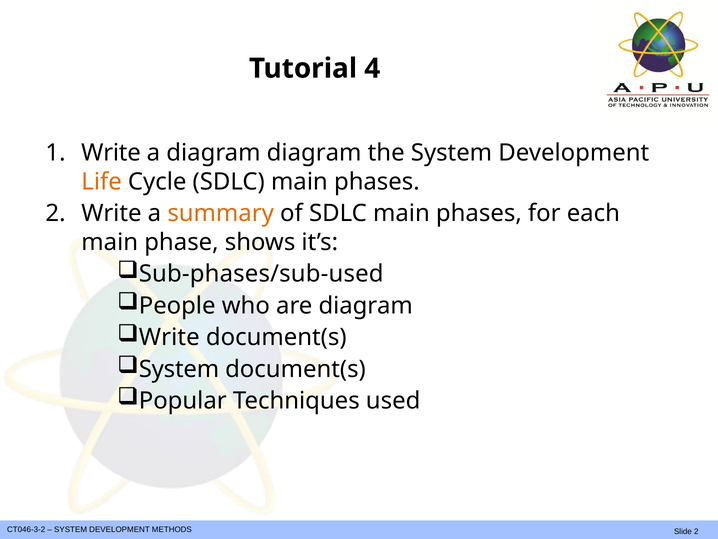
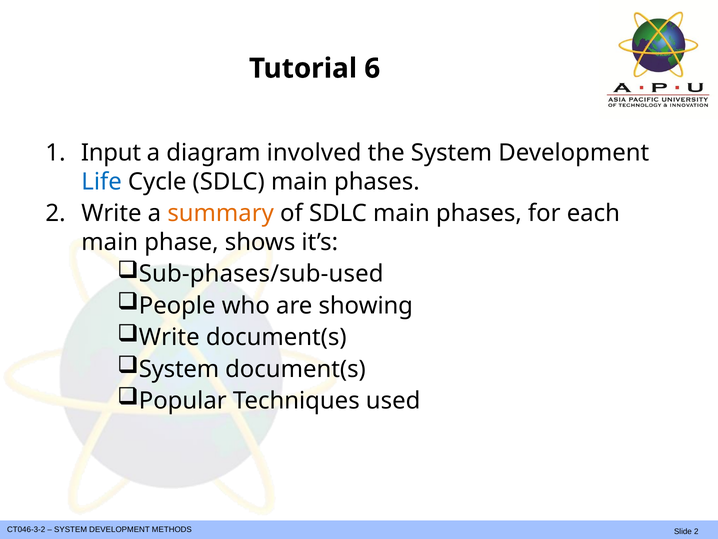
4: 4 -> 6 (372, 68)
Write: Write -> Input (111, 153)
diagram diagram: diagram -> involved (314, 153)
Life colour: orange -> blue (102, 182)
are diagram: diagram -> showing (366, 305)
